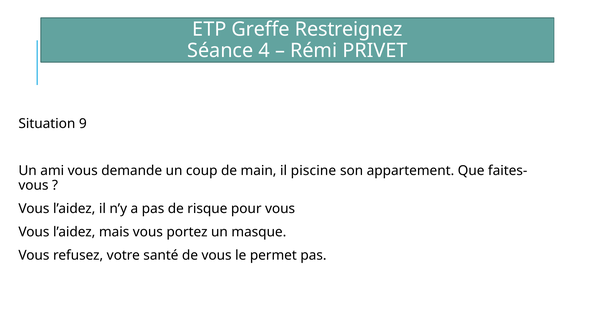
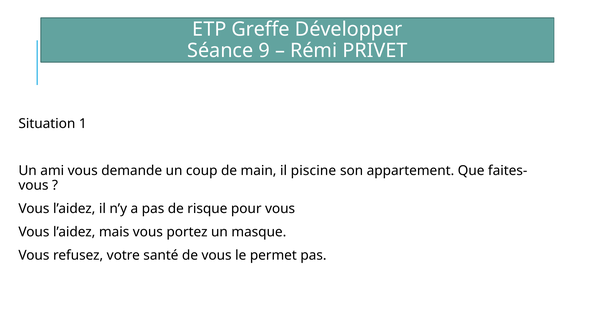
Restreignez: Restreignez -> Développer (349, 29)
4: 4 -> 9 (264, 51)
9: 9 -> 1 (83, 124)
